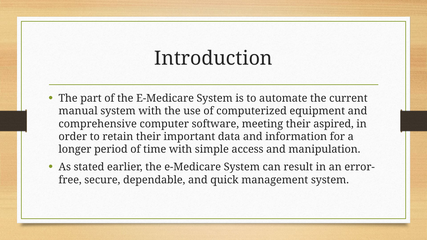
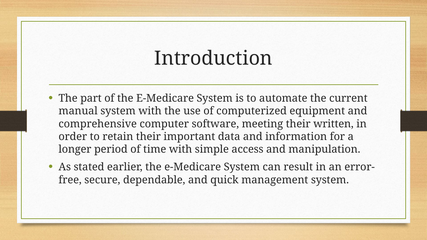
aspired: aspired -> written (333, 124)
